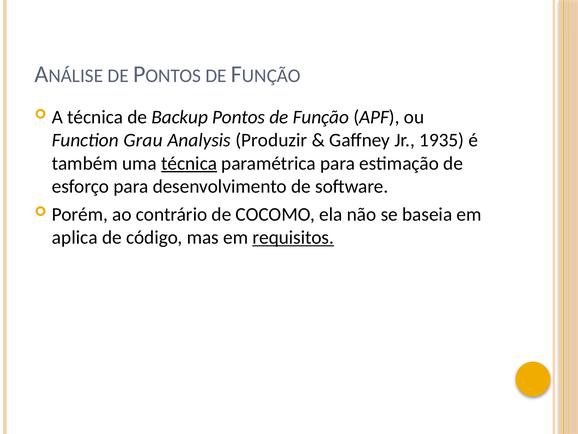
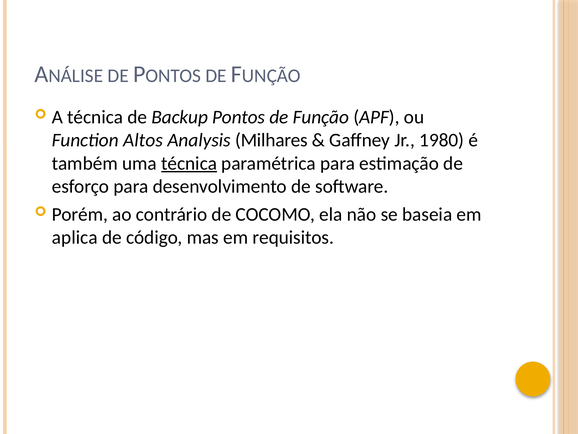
Grau: Grau -> Altos (143, 140)
Produzir: Produzir -> Milhares (271, 140)
1935: 1935 -> 1980 (442, 140)
requisitos underline: present -> none (293, 237)
